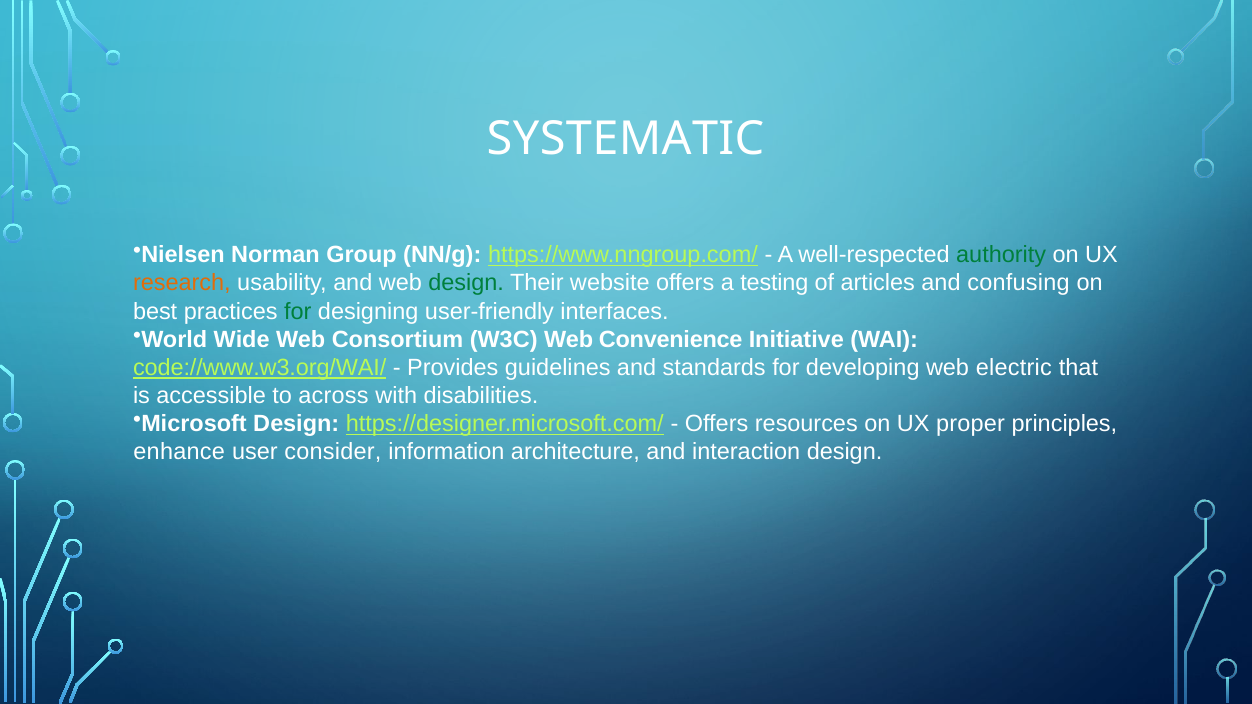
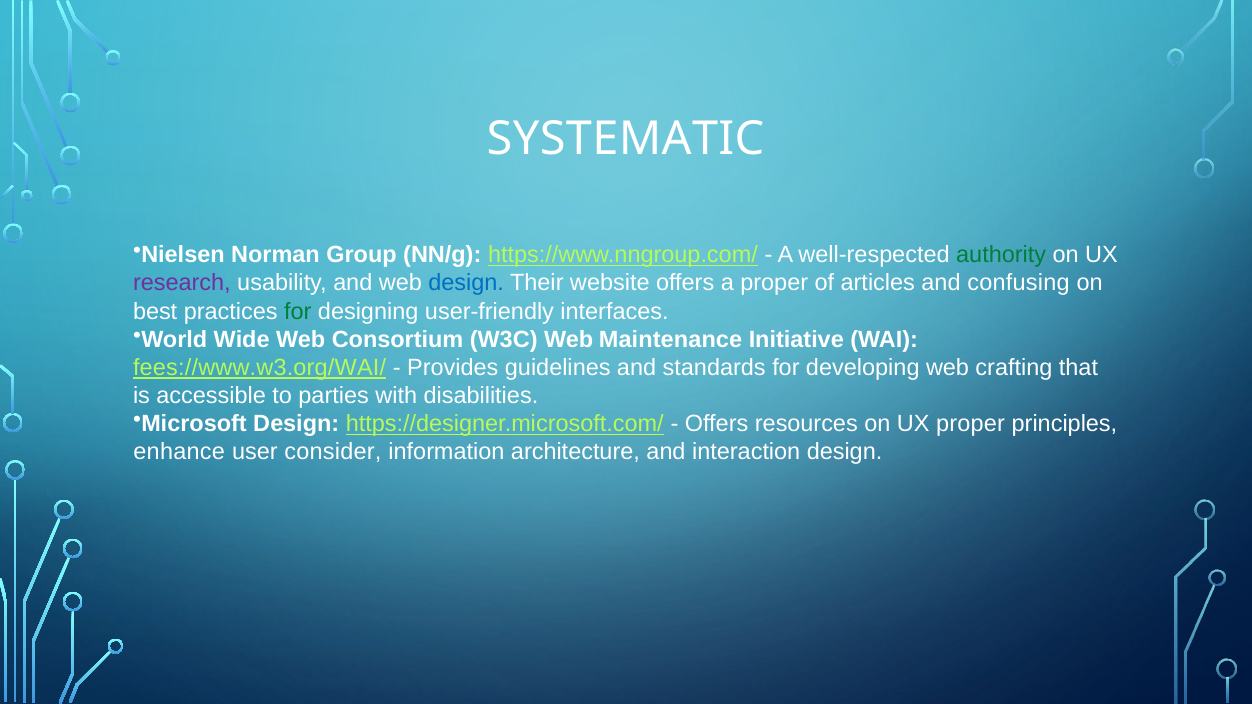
research colour: orange -> purple (182, 283)
design colour: green -> blue (466, 283)
a testing: testing -> proper (774, 283)
Convenience: Convenience -> Maintenance (671, 340)
code://www.w3.org/WAI/: code://www.w3.org/WAI/ -> fees://www.w3.org/WAI/ (260, 368)
electric: electric -> crafting (1014, 368)
across: across -> parties (334, 396)
